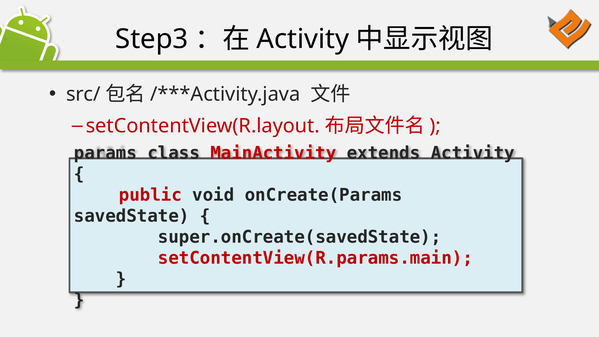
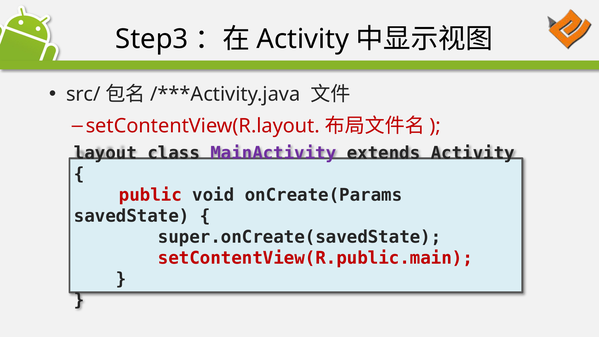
params: params -> layout (105, 153)
MainActivity colour: red -> purple (273, 153)
setContentView(R.params.main: setContentView(R.params.main -> setContentView(R.public.main (315, 258)
